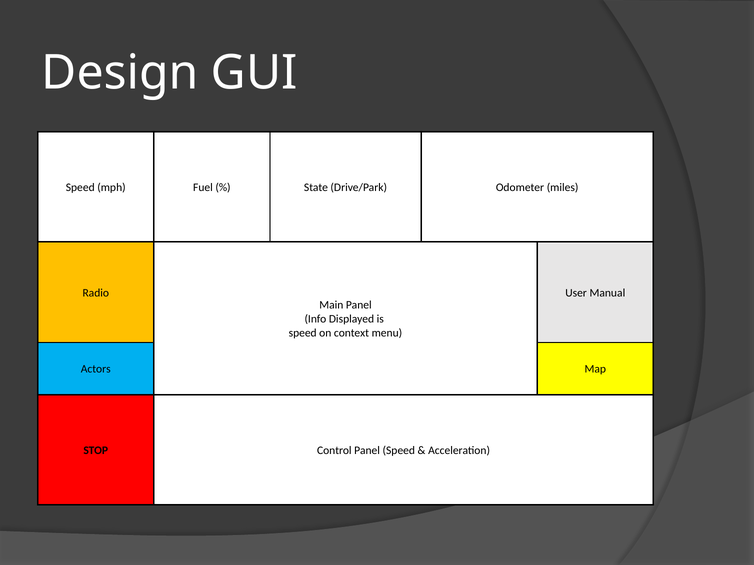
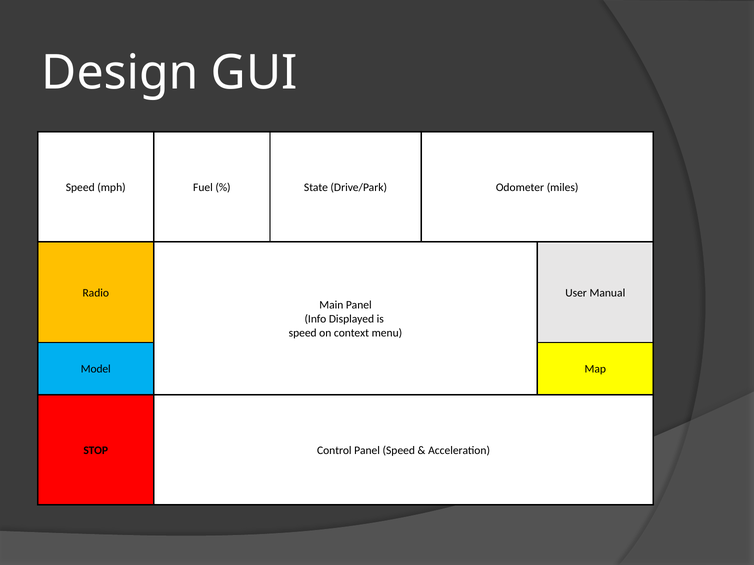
Actors: Actors -> Model (96, 370)
